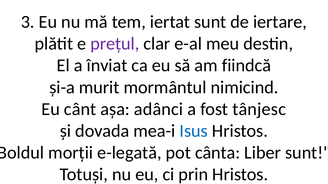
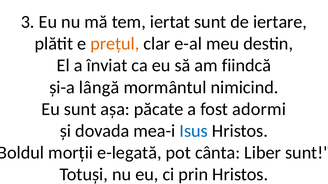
prețul colour: purple -> orange (115, 44)
murit: murit -> lângă (99, 88)
Eu cânt: cânt -> sunt (80, 109)
adânci: adânci -> păcate (159, 109)
tânjesc: tânjesc -> adormi (259, 109)
